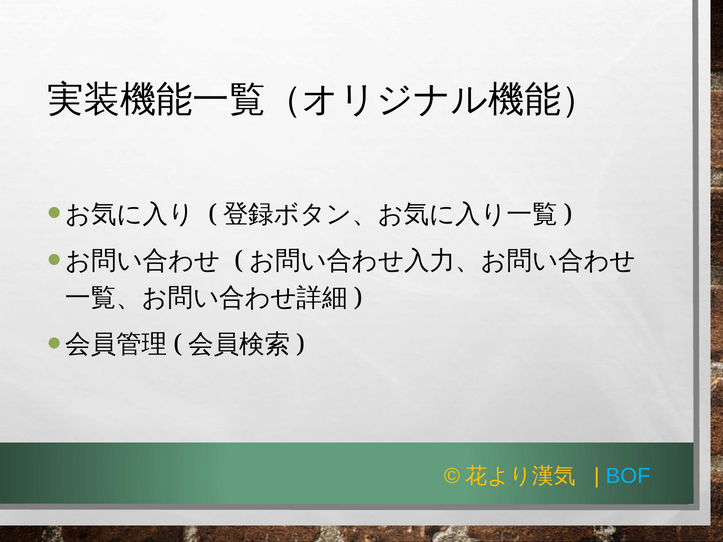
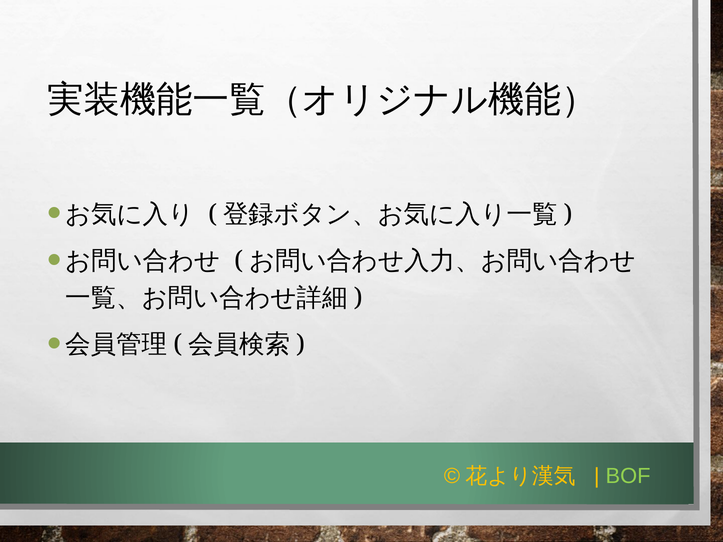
BOF colour: light blue -> light green (628, 476)
